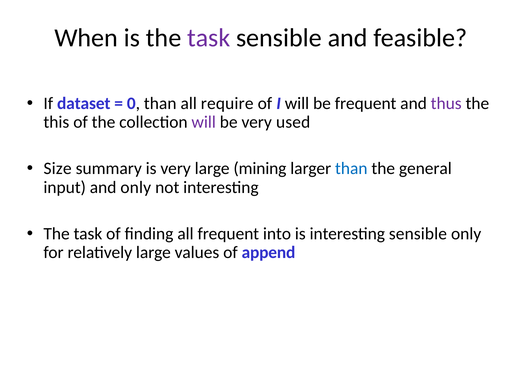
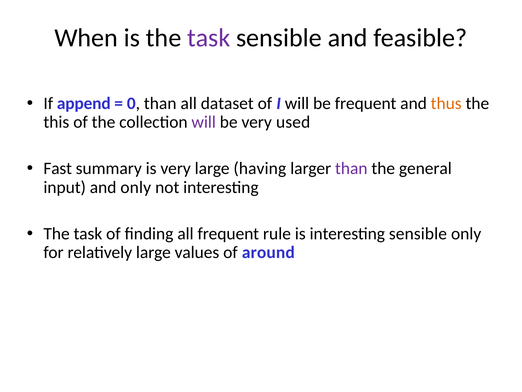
dataset: dataset -> append (84, 103)
require: require -> dataset (227, 103)
thus colour: purple -> orange (446, 103)
Size: Size -> Fast (58, 168)
mining: mining -> having (260, 168)
than colour: blue -> purple (351, 168)
into: into -> rule (277, 233)
append: append -> around (268, 252)
